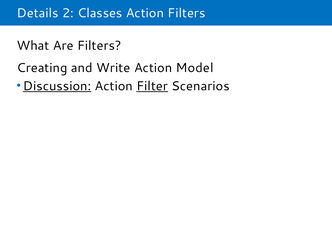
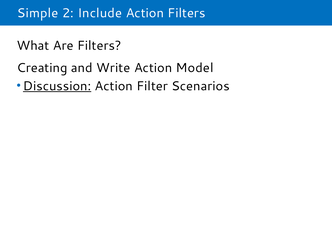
Details: Details -> Simple (38, 13)
Classes: Classes -> Include (100, 13)
Filter underline: present -> none (152, 86)
